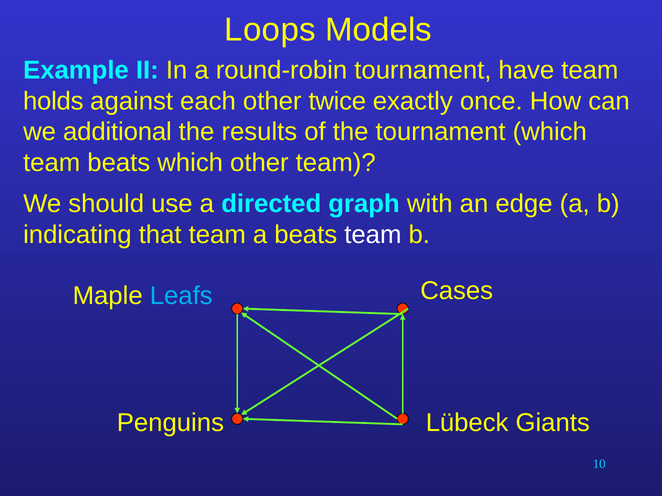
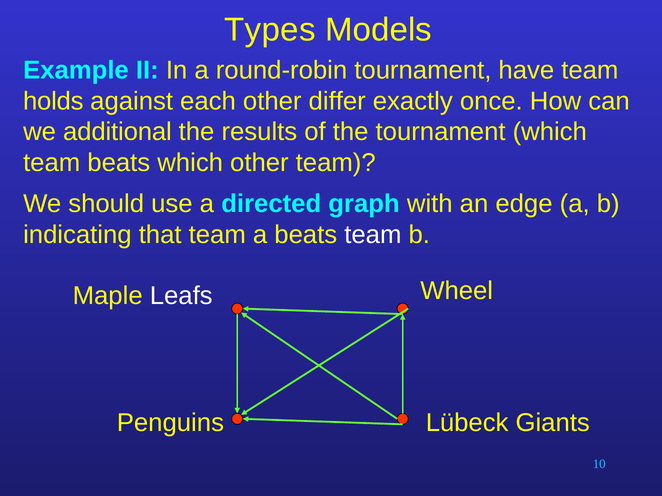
Loops: Loops -> Types (270, 30)
twice: twice -> differ (337, 101)
Cases: Cases -> Wheel (457, 291)
Leafs colour: light blue -> white (181, 296)
